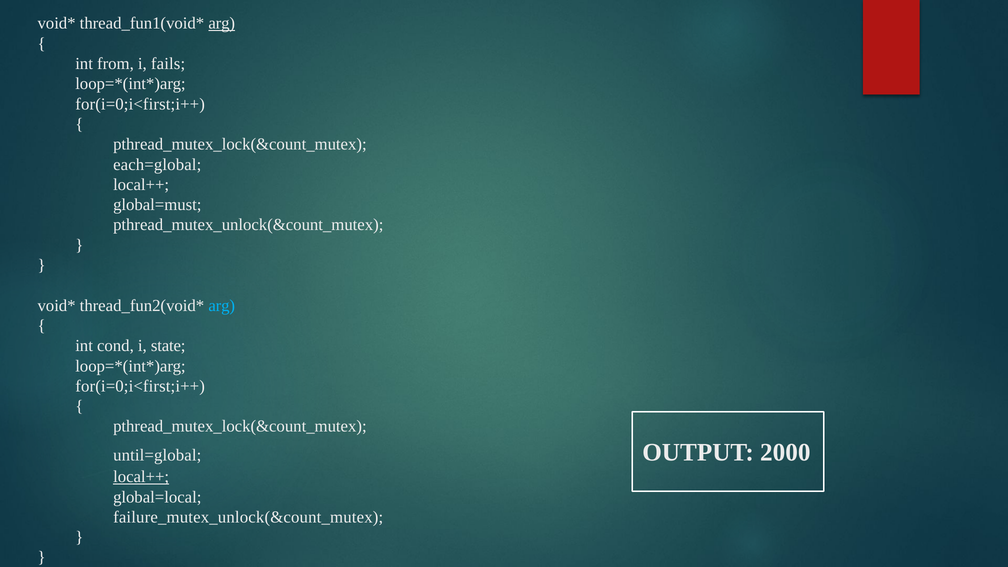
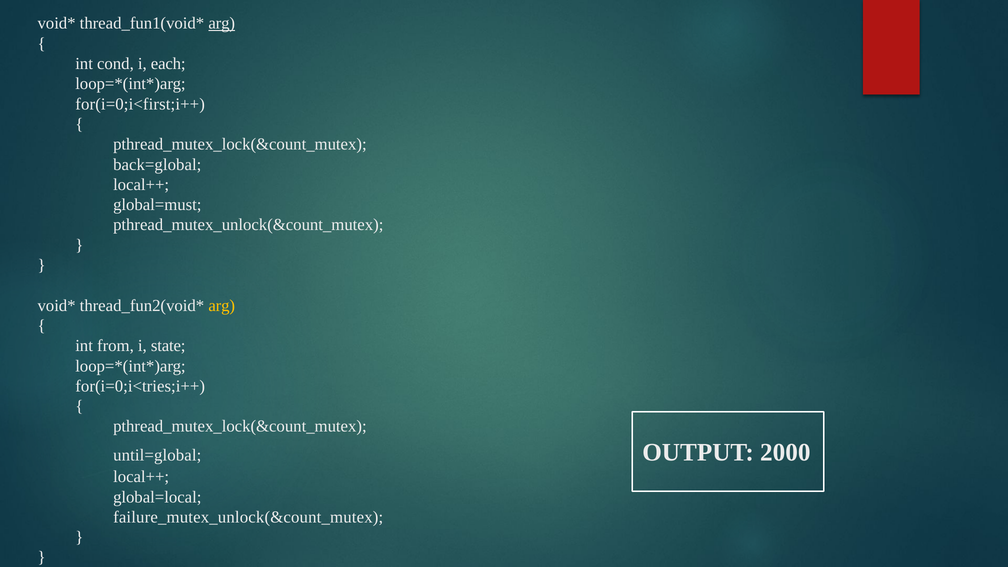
from: from -> cond (115, 64)
fails: fails -> each (168, 64)
each=global: each=global -> back=global (157, 164)
arg colour: light blue -> yellow (222, 306)
cond: cond -> from (115, 346)
for(i=0;i<first;i++: for(i=0;i<first;i++ -> for(i=0;i<tries;i++ (140, 386)
local++ underline: present -> none (141, 477)
